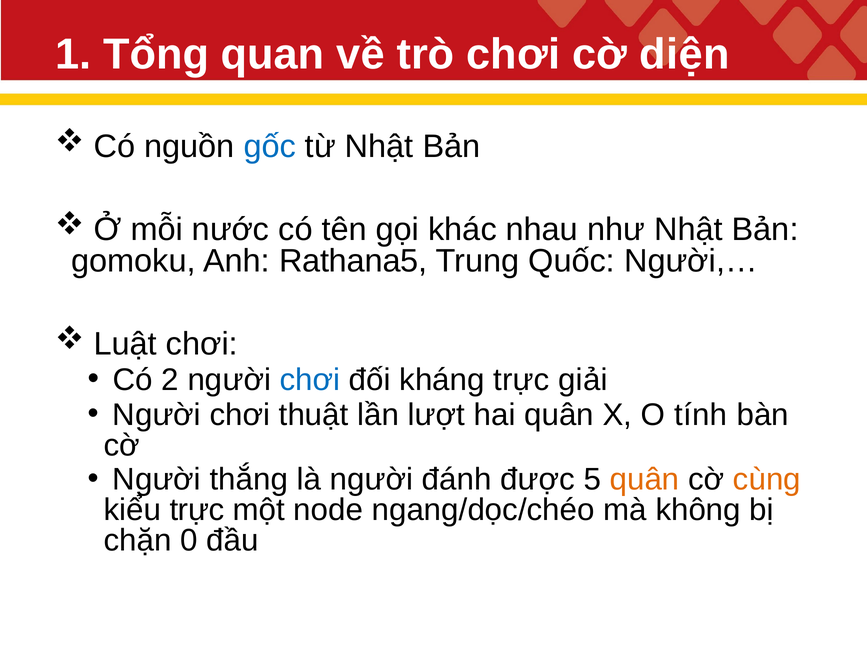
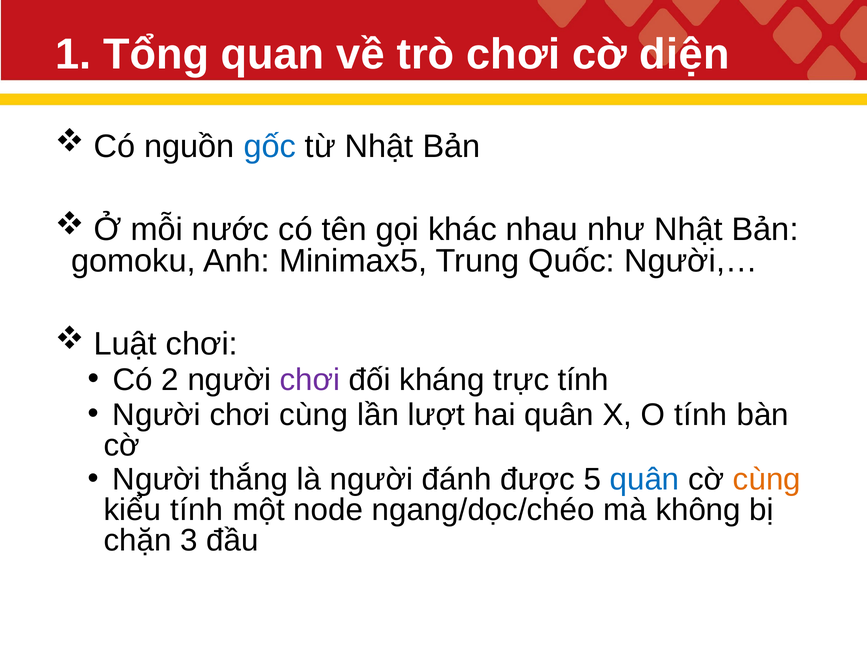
Rathana5: Rathana5 -> Minimax5 (353, 261)
chơi colour: blue -> purple (310, 380)
trực giải: giải -> tính (583, 380)
chơi thuật: thuật -> cùng (314, 415)
quân colour: orange -> blue (645, 480)
kiểu trực: trực -> tính (197, 510)
0: 0 -> 3 (189, 541)
